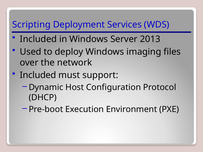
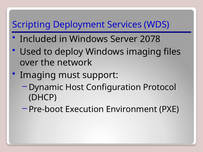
2013: 2013 -> 2078 (150, 39)
Included: Included -> Imaging (38, 75)
